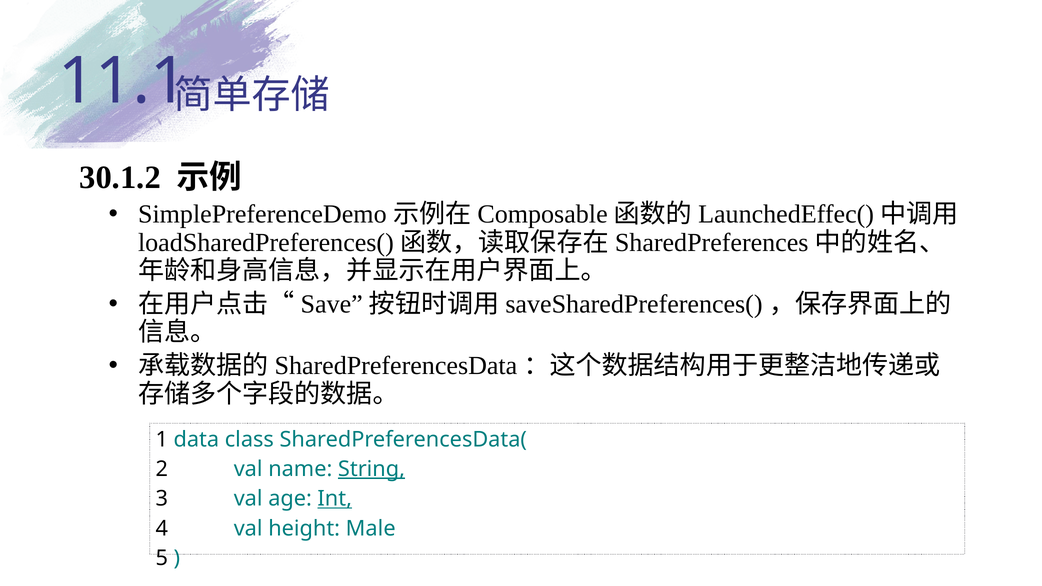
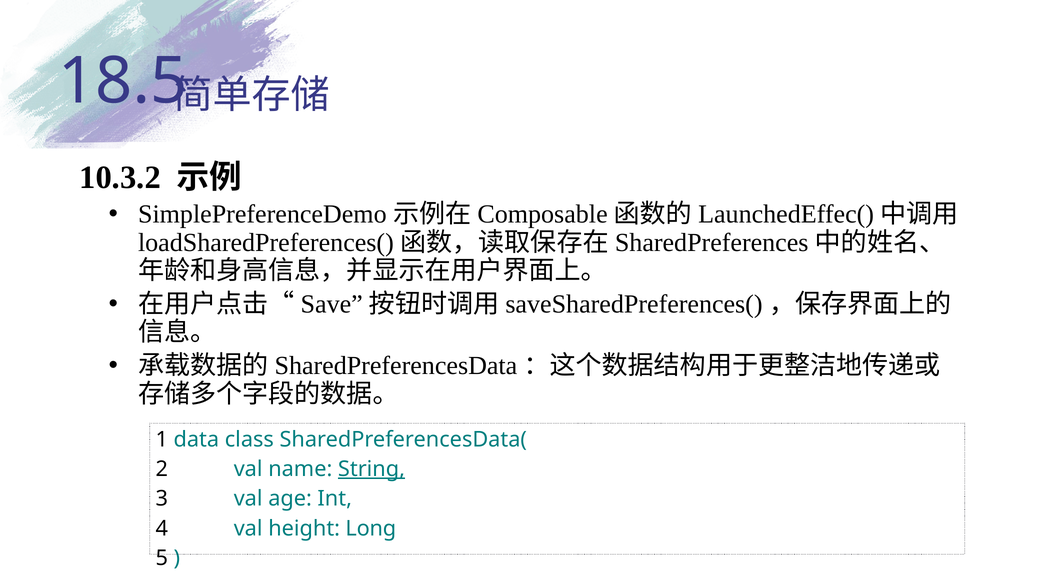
11.1: 11.1 -> 18.5 (123, 81)
30.1.2: 30.1.2 -> 10.3.2 (120, 177)
Int underline: present -> none (335, 499)
Male: Male -> Long (371, 529)
